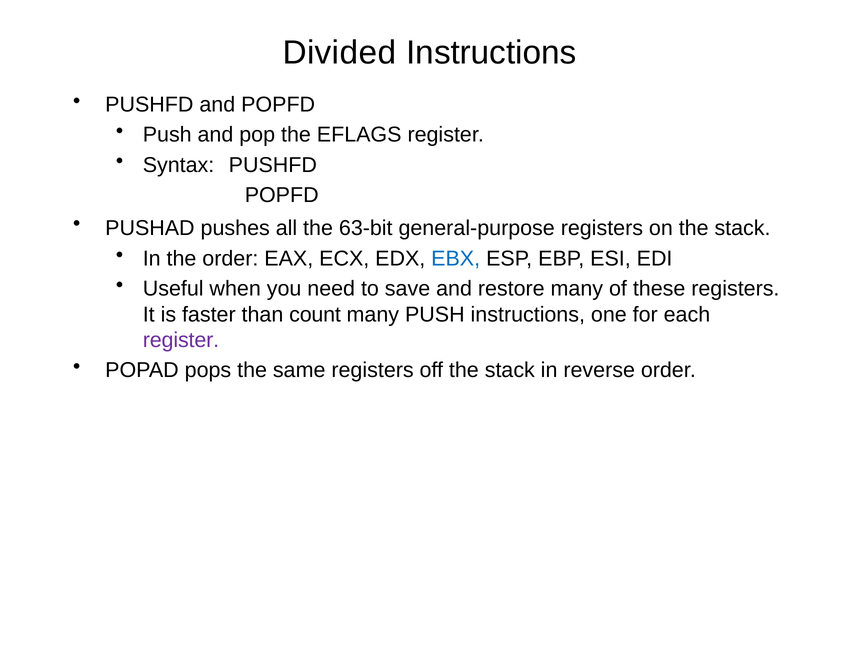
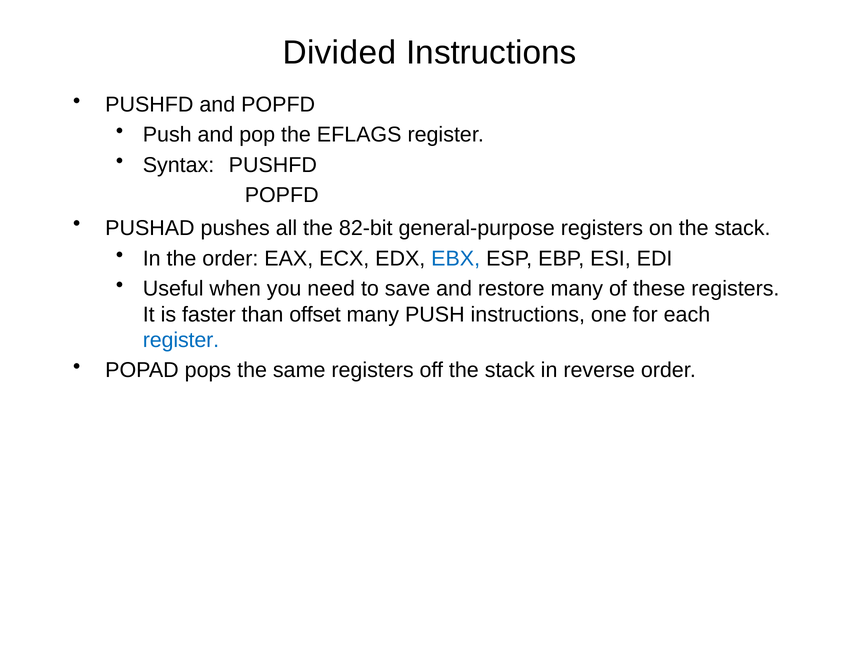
63-bit: 63-bit -> 82-bit (366, 228)
count: count -> offset (315, 314)
register colour: purple -> blue (181, 340)
